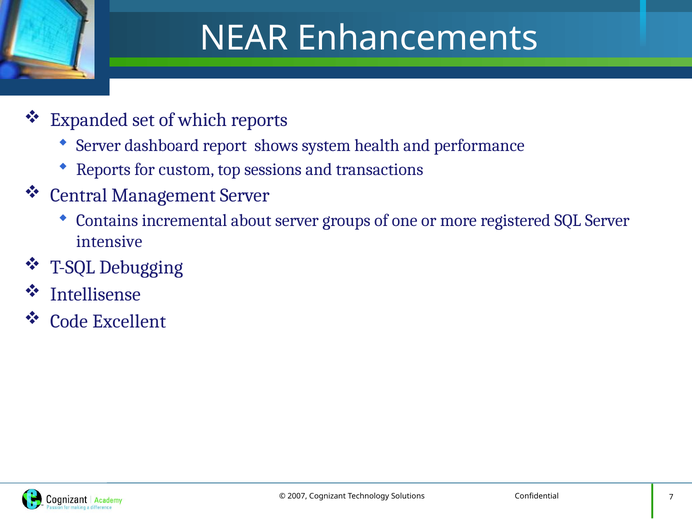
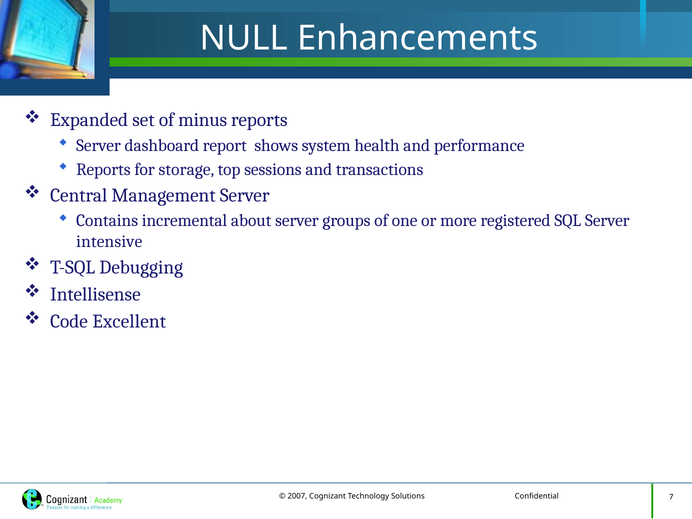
NEAR: NEAR -> NULL (244, 38)
which: which -> minus (203, 120)
custom: custom -> storage (186, 170)
